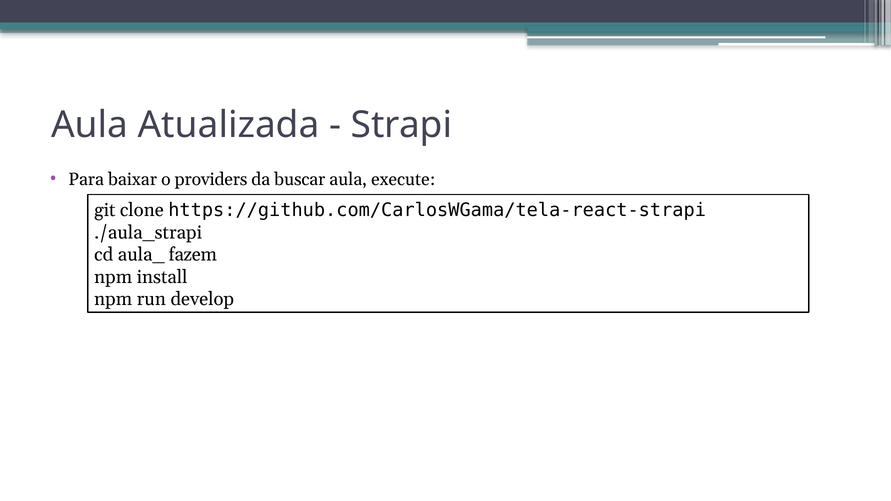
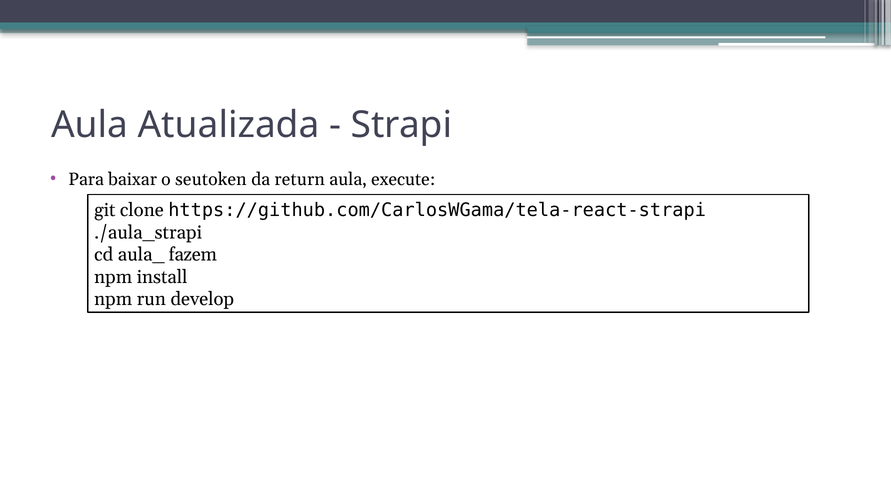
providers: providers -> seutoken (211, 179)
buscar: buscar -> return (300, 179)
